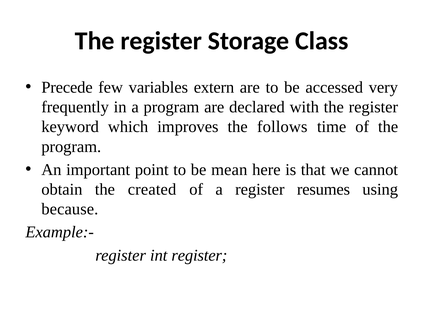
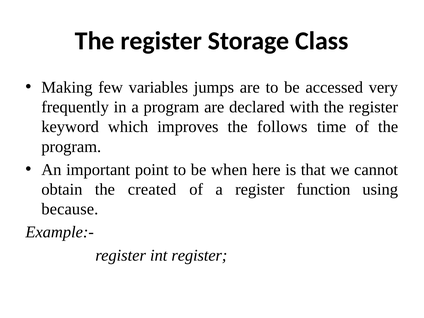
Precede: Precede -> Making (67, 87)
extern: extern -> jumps (214, 87)
mean: mean -> when (229, 170)
resumes: resumes -> function (324, 189)
